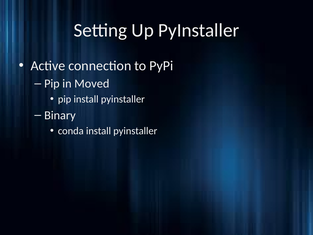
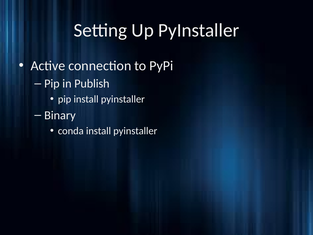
Moved: Moved -> Publish (92, 84)
